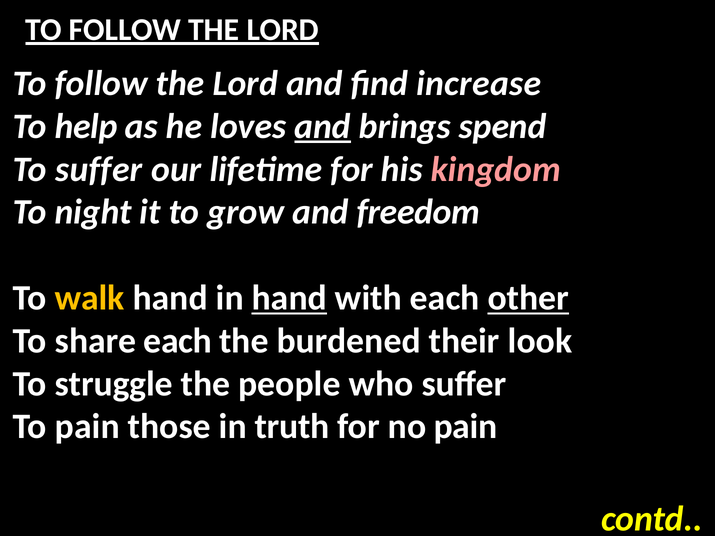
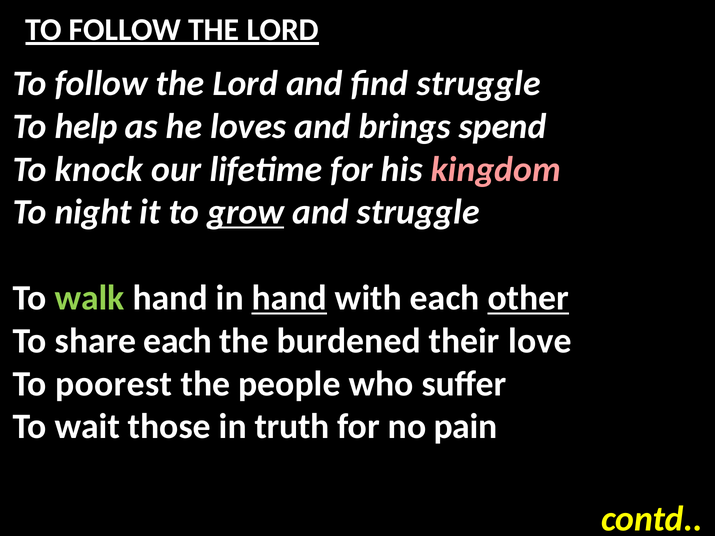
find increase: increase -> struggle (479, 84)
and underline: present -> none (323, 127)
To suffer: suffer -> knock (99, 169)
grow underline: none -> present (246, 212)
and freedom: freedom -> struggle (418, 212)
walk colour: yellow -> light green (90, 298)
look: look -> love (540, 341)
struggle: struggle -> poorest (114, 384)
To pain: pain -> wait (87, 427)
